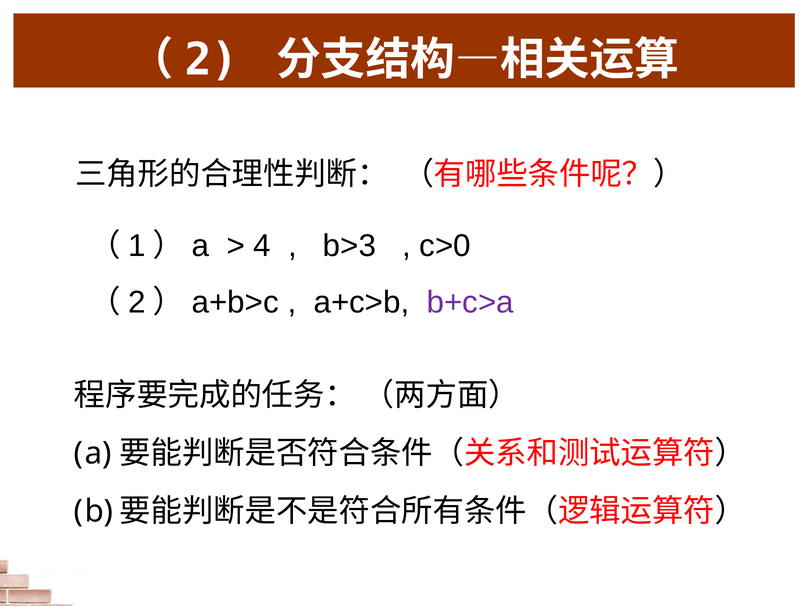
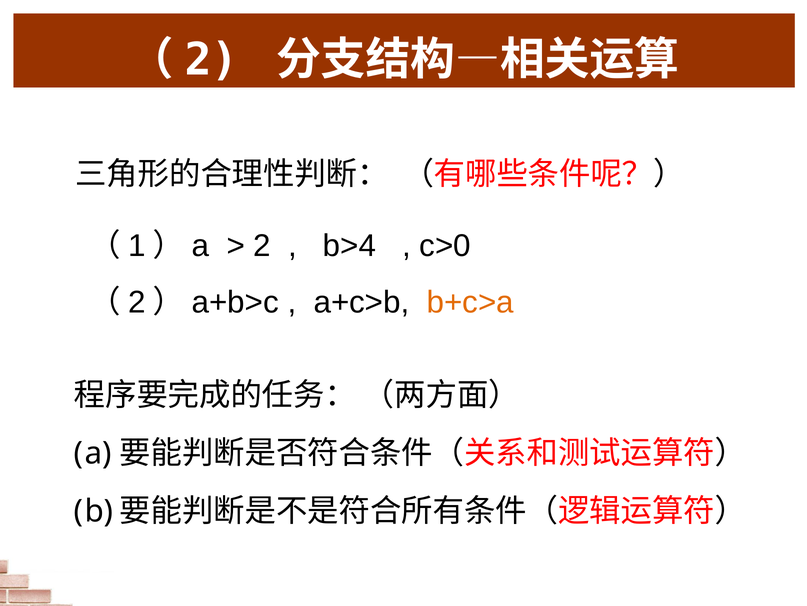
4: 4 -> 2 (262, 246)
b>3: b>3 -> b>4 (350, 246)
b+c>a colour: purple -> orange (470, 302)
